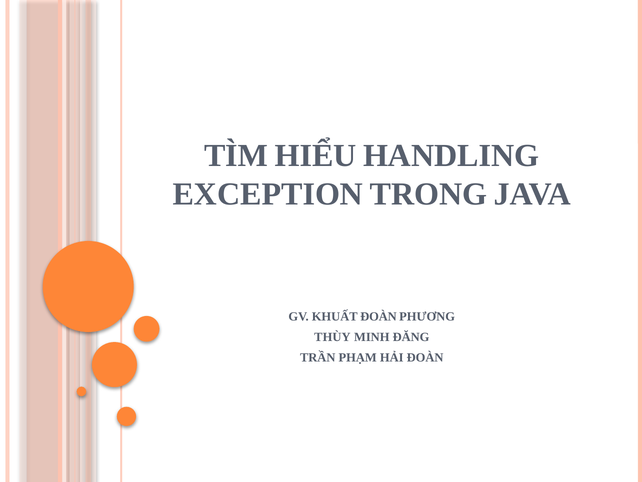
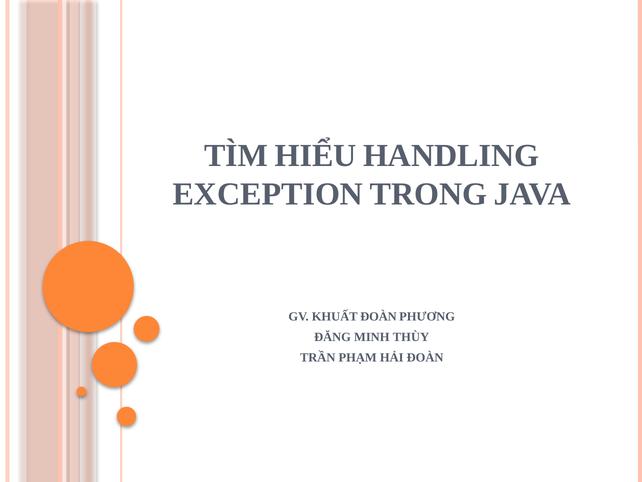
THÙY: THÙY -> ĐĂNG (332, 337)
ĐĂNG: ĐĂNG -> THÙY (411, 337)
